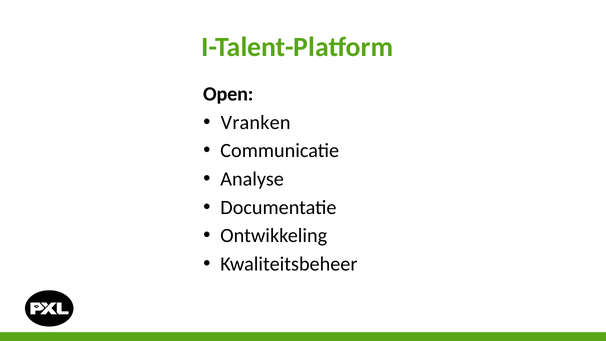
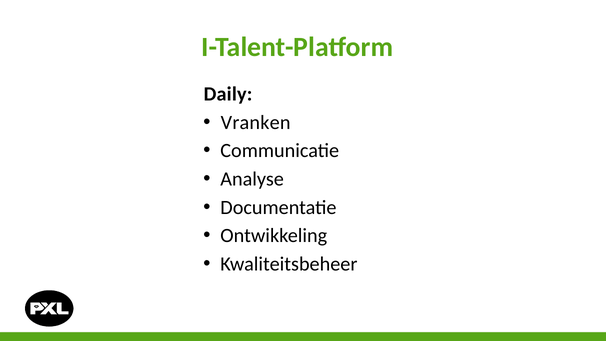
Open: Open -> Daily (228, 94)
